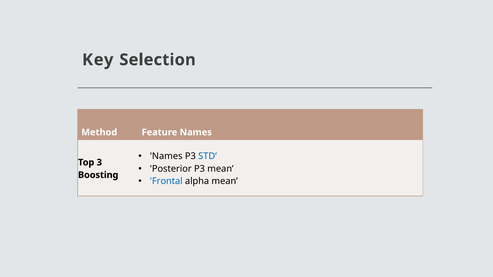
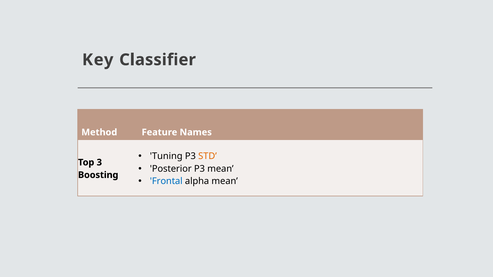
Selection: Selection -> Classifier (158, 60)
Names: Names -> Tuning (166, 156)
STD colour: blue -> orange (208, 156)
